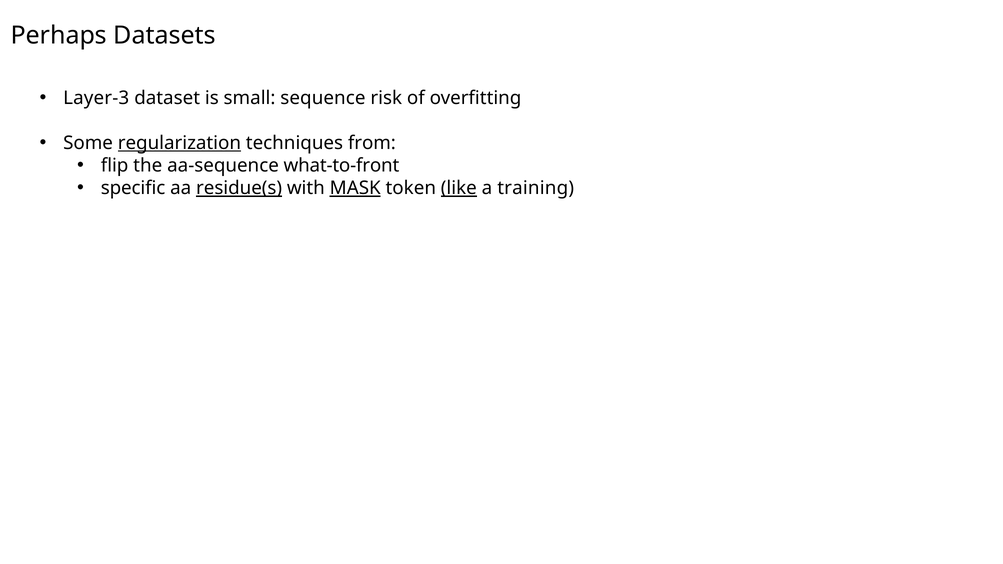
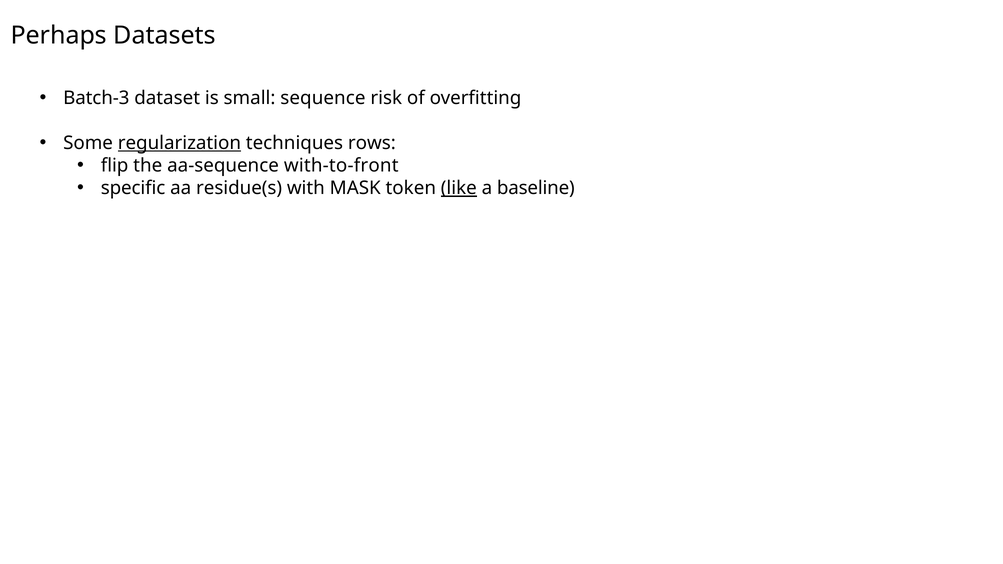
Layer-3: Layer-3 -> Batch-3 (96, 98)
from: from -> rows (372, 143)
what-to-front: what-to-front -> with-to-front (341, 166)
residue(s underline: present -> none (239, 188)
MASK underline: present -> none (355, 188)
training: training -> baseline (536, 188)
